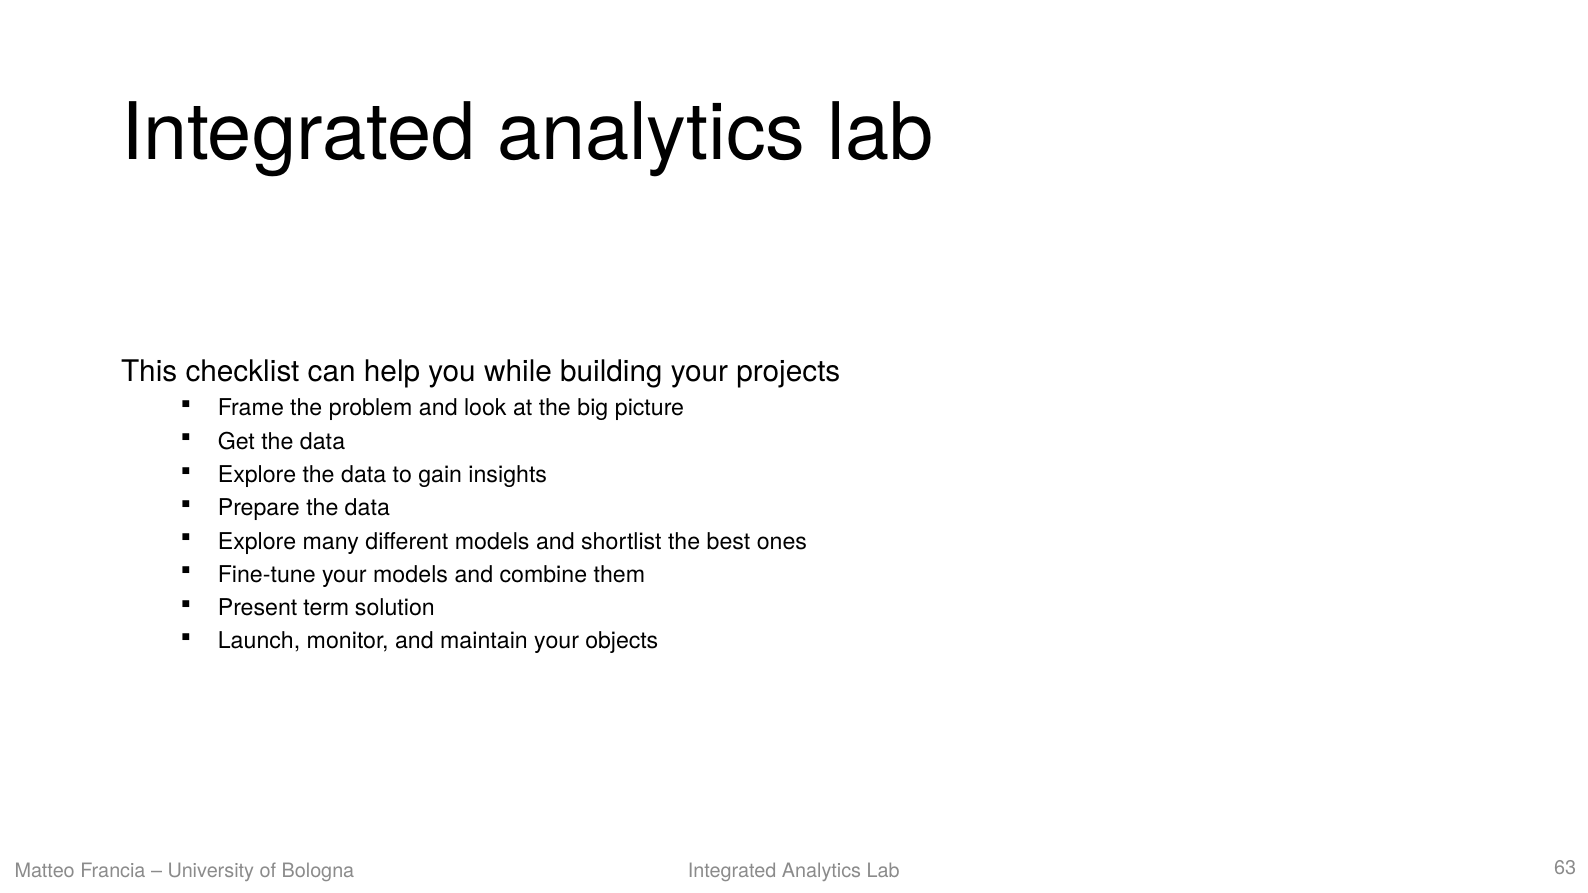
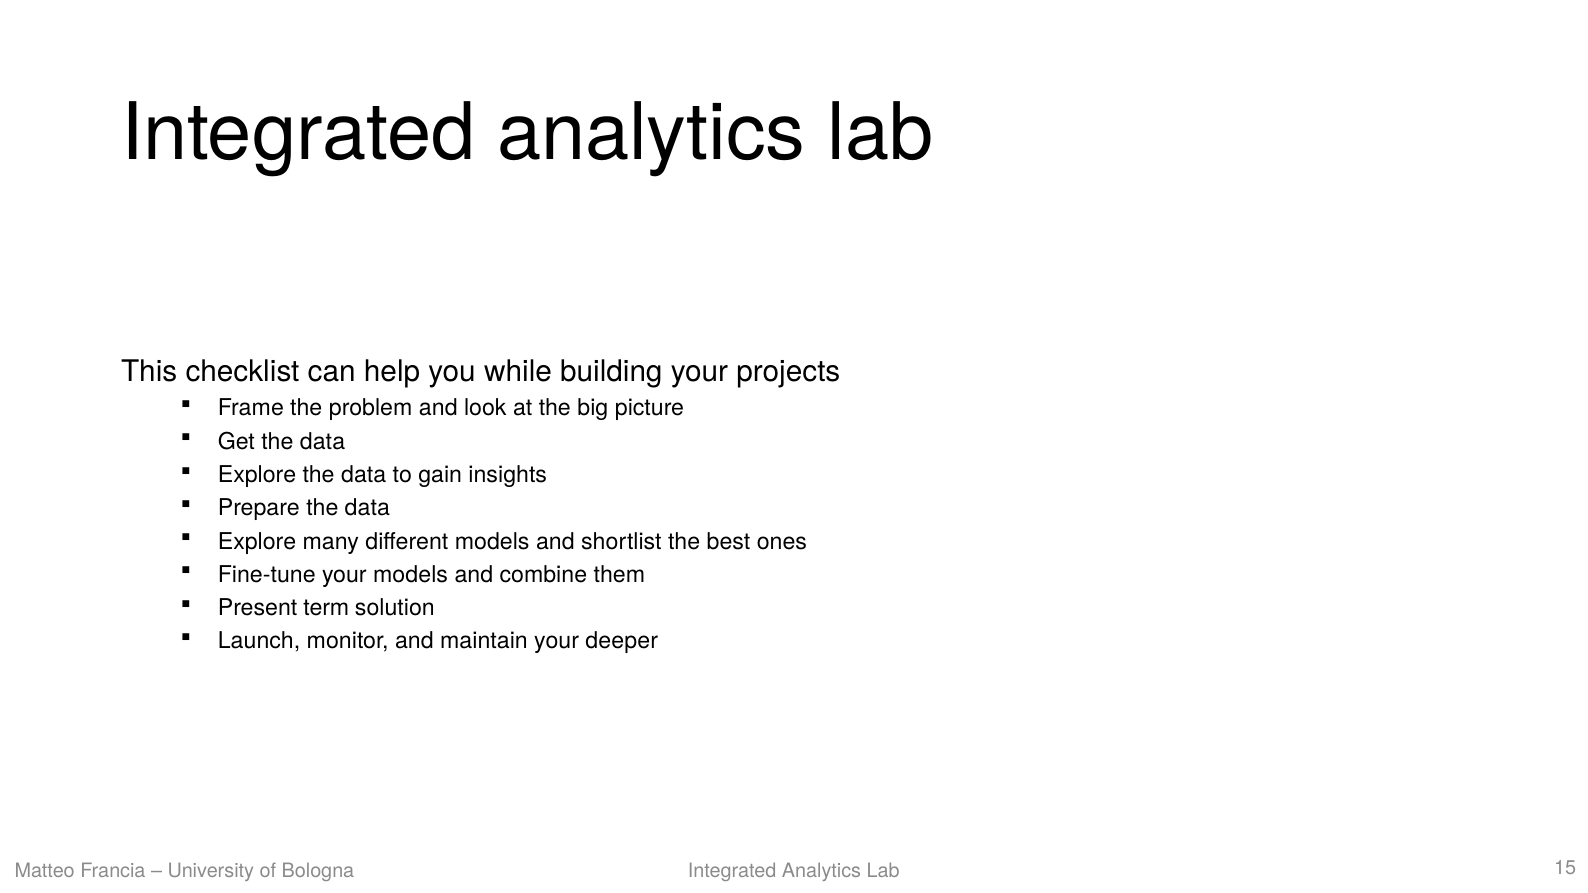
objects: objects -> deeper (622, 641)
63: 63 -> 15 (1565, 869)
